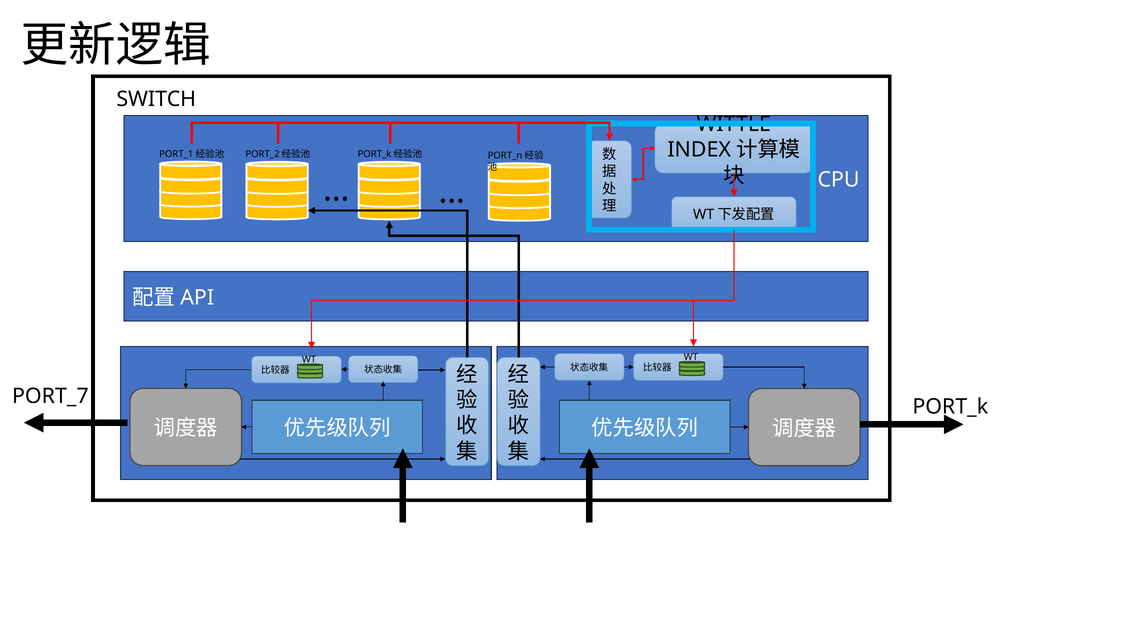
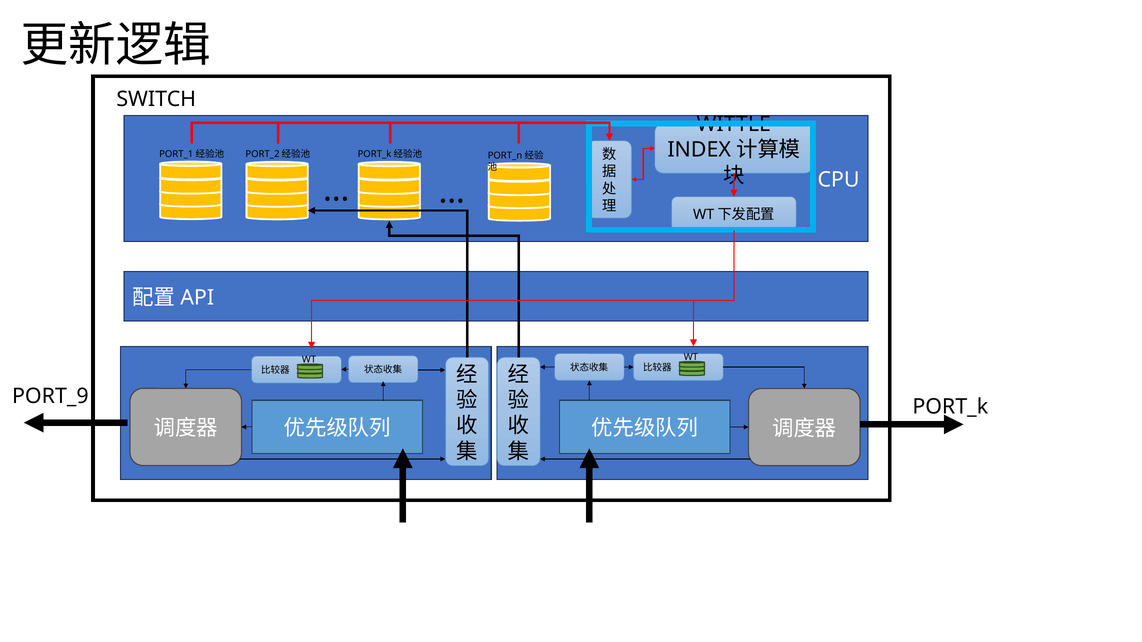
PORT_7: PORT_7 -> PORT_9 (50, 396)
